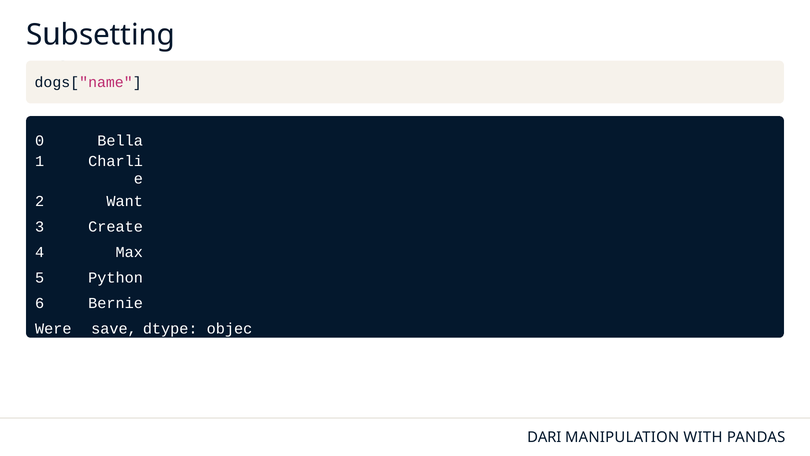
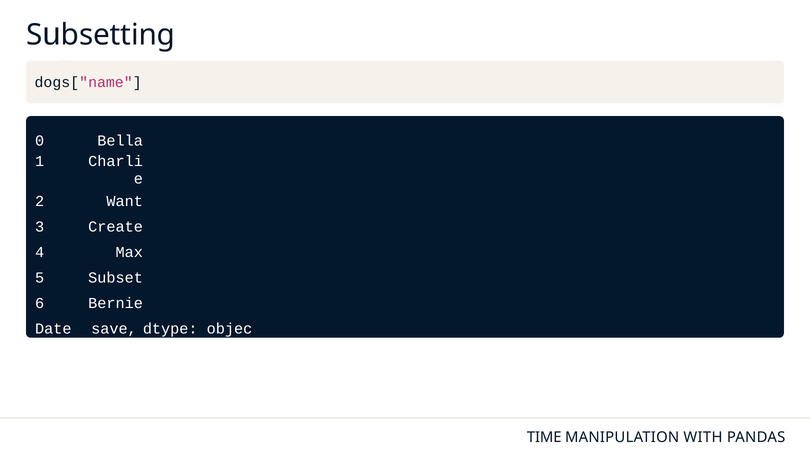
Python: Python -> Subset (116, 277)
Were: Were -> Date (53, 328)
DARI: DARI -> TIME (544, 437)
